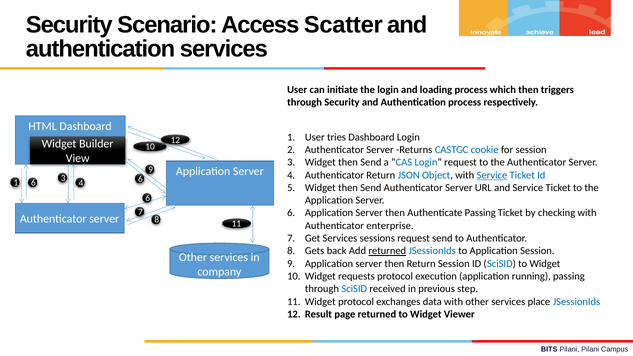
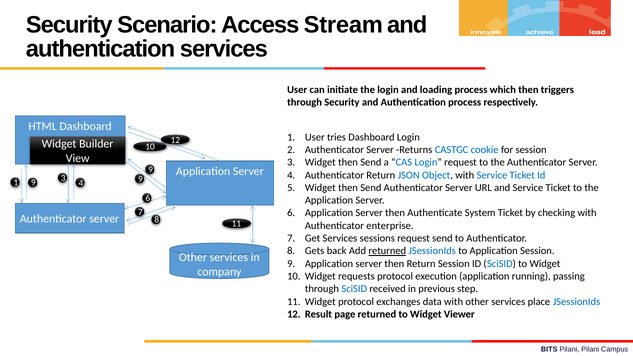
Scatter: Scatter -> Stream (343, 25)
Service underline: present -> none (492, 175)
1 6: 6 -> 9 (33, 183)
4 6: 6 -> 9 (140, 179)
Authenticate Passing: Passing -> System (480, 213)
